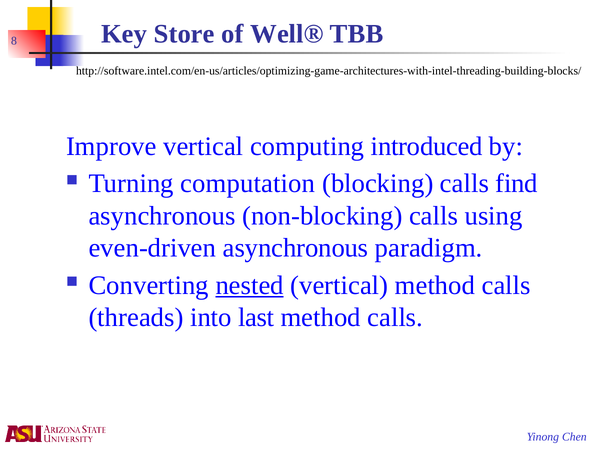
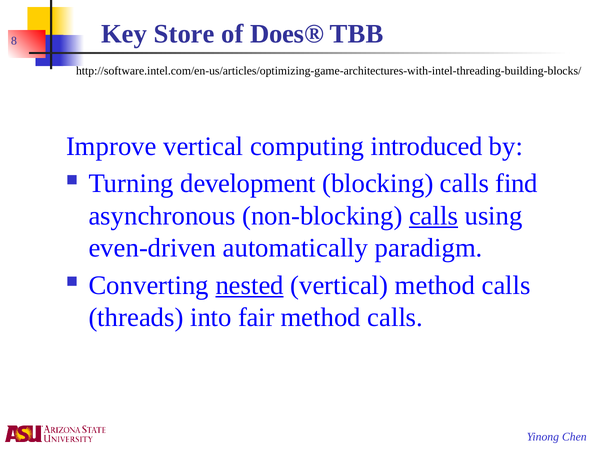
Well®: Well® -> Does® (287, 34)
computation: computation -> development (248, 184)
calls underline: none -> present (434, 216)
even-driven asynchronous: asynchronous -> automatically (296, 248)
last: last -> fair (256, 317)
